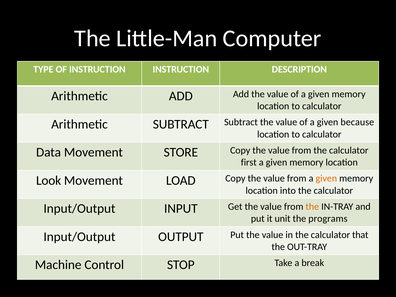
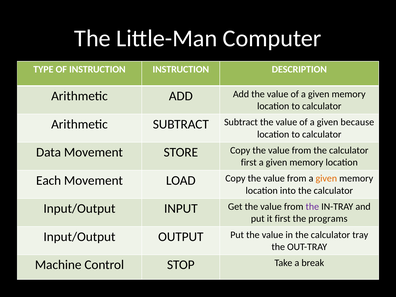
Look: Look -> Each (49, 180)
the colour: orange -> purple (312, 207)
it unit: unit -> first (283, 219)
that: that -> tray (360, 235)
